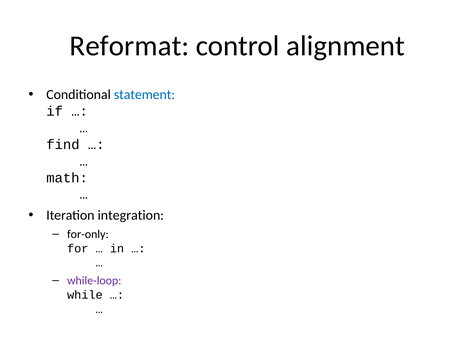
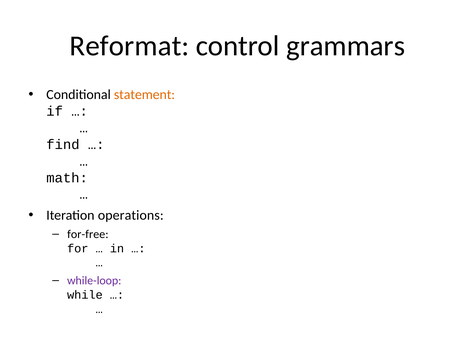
alignment: alignment -> grammars (346, 46)
statement colour: blue -> orange (144, 95)
integration: integration -> operations (131, 215)
for-only: for-only -> for-free (88, 234)
